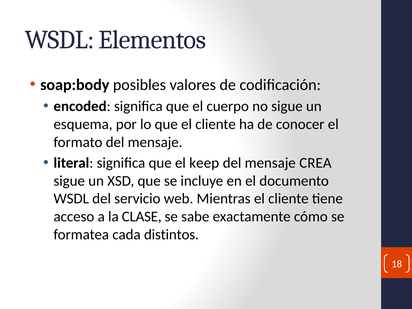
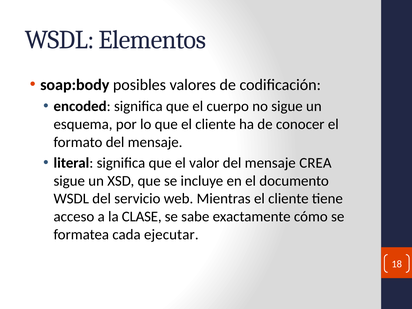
keep: keep -> valor (204, 163)
distintos: distintos -> ejecutar (171, 235)
